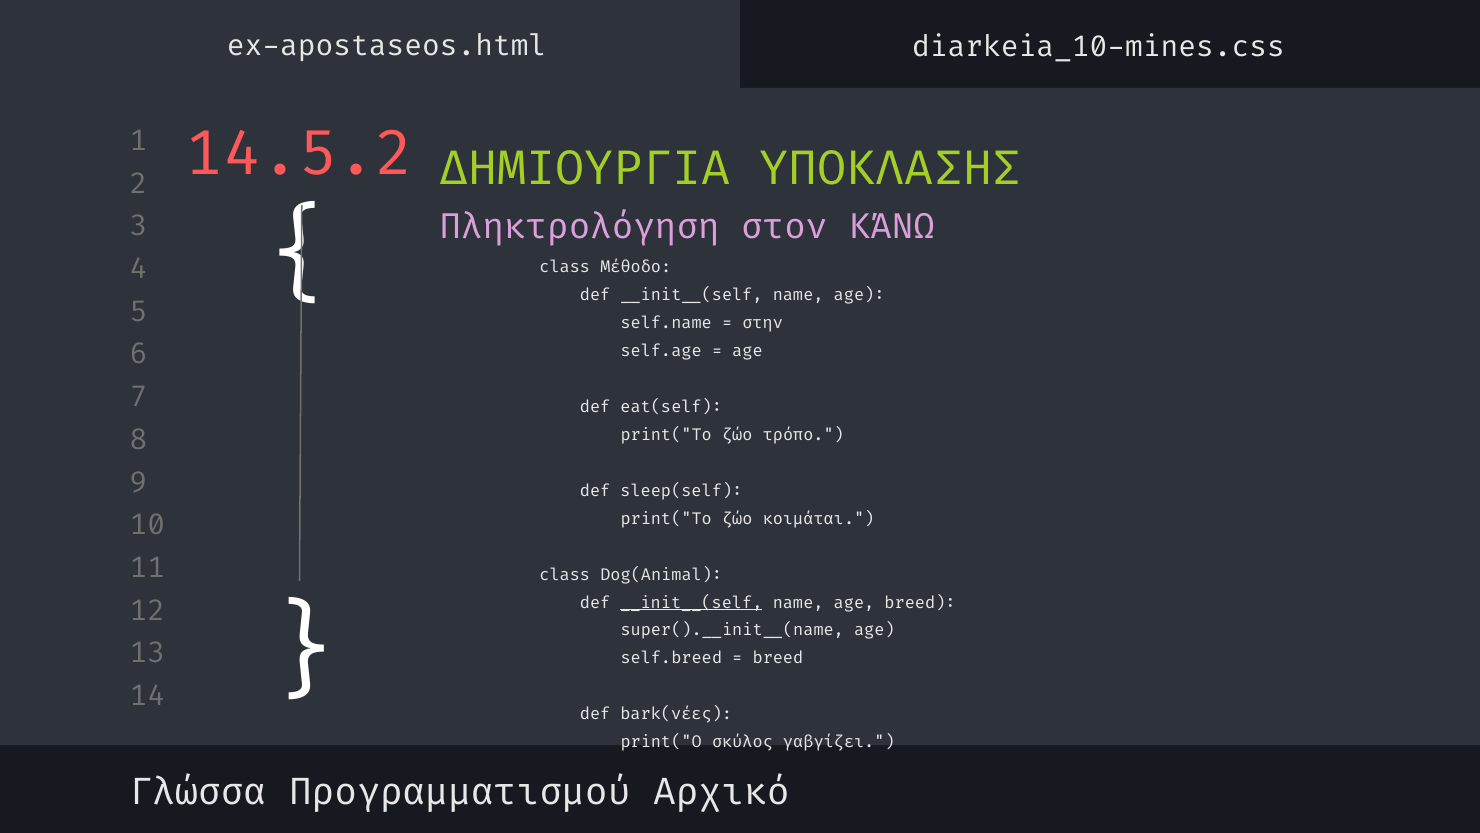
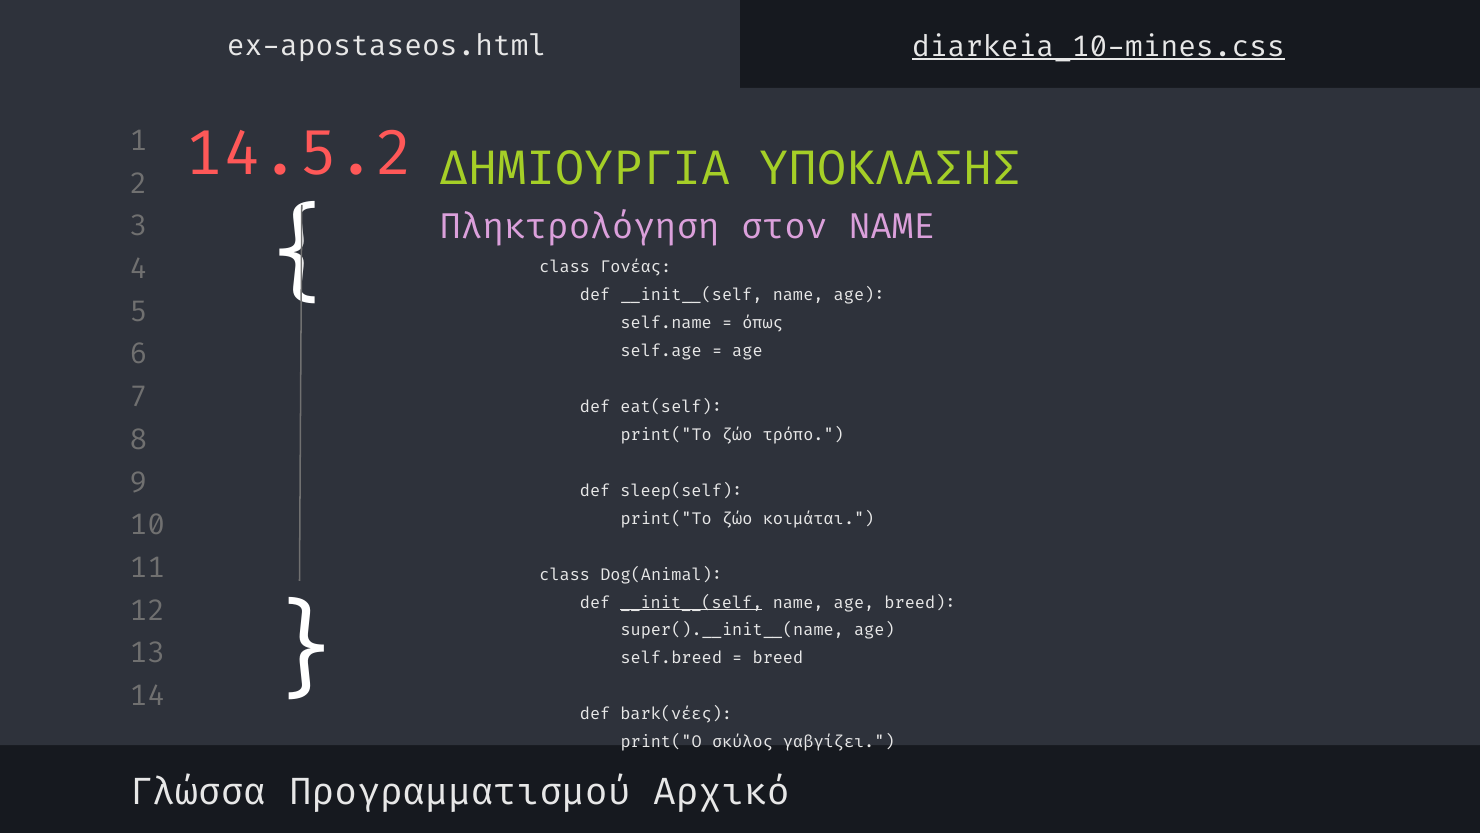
diarkeia_10-mines.css underline: none -> present (1099, 47)
στον ΚΆΝΩ: ΚΆΝΩ -> NAME (892, 227)
Μέθοδο: Μέθοδο -> Γονέας (636, 267)
στην: στην -> όπως (763, 323)
